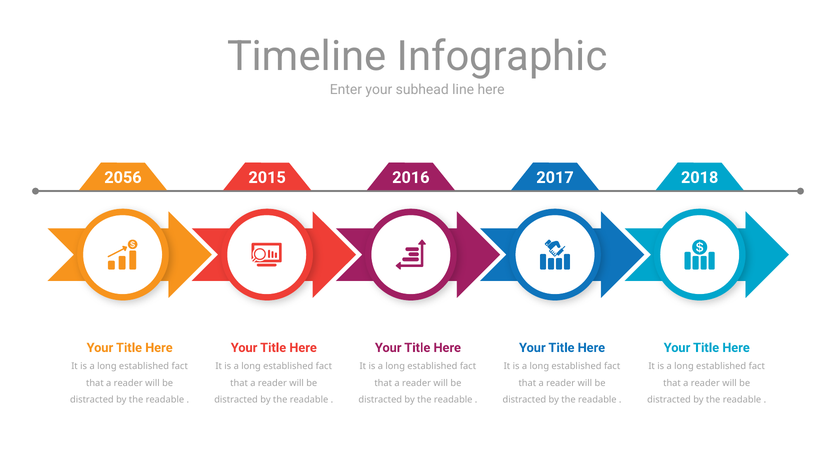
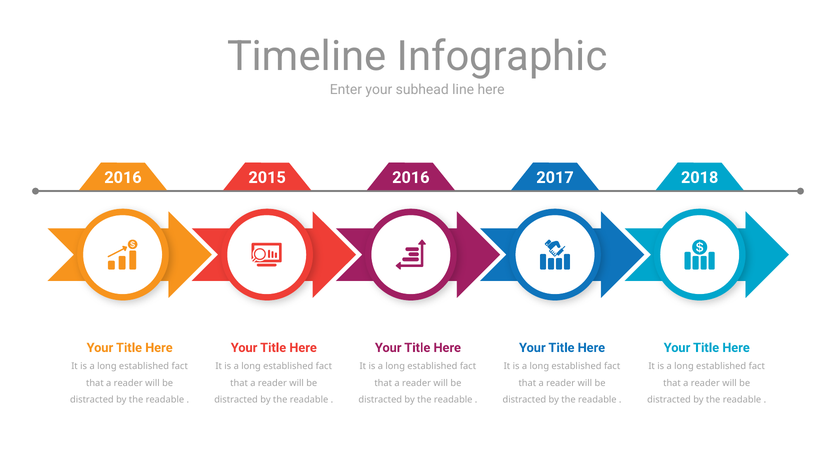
2056: 2056 -> 2016 (123, 178)
